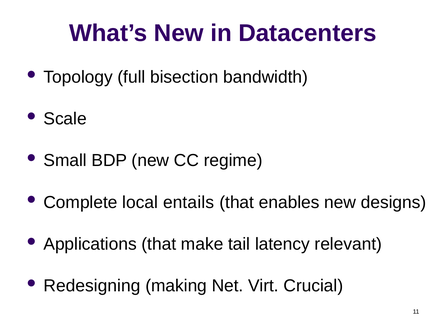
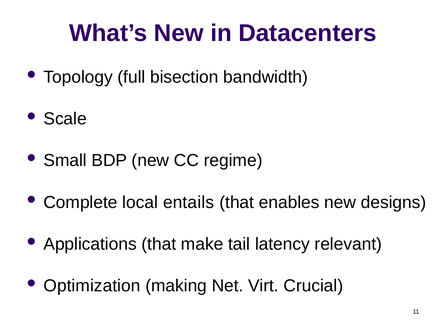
Redesigning: Redesigning -> Optimization (92, 285)
